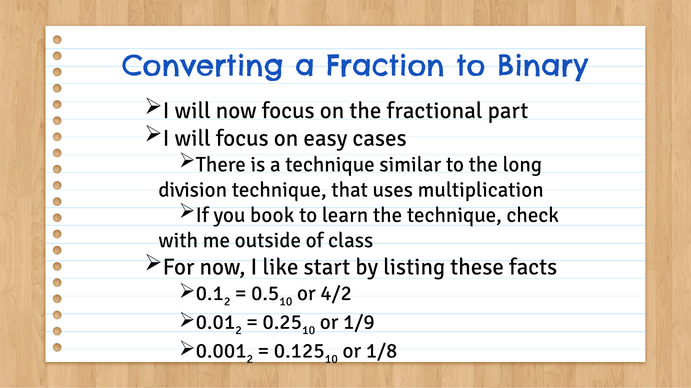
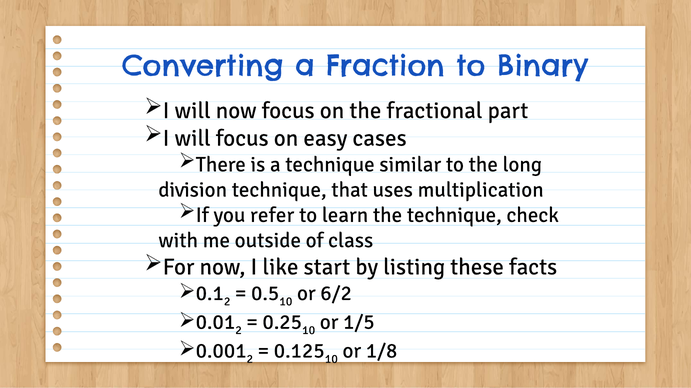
book: book -> refer (272, 215)
4/2: 4/2 -> 6/2 (336, 294)
1/9: 1/9 -> 1/5 (359, 322)
